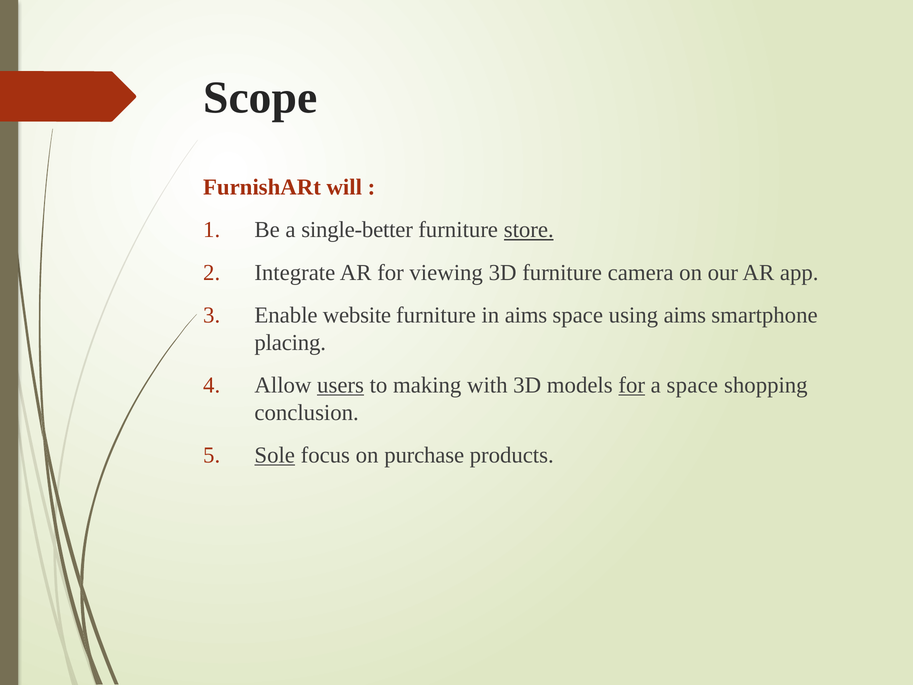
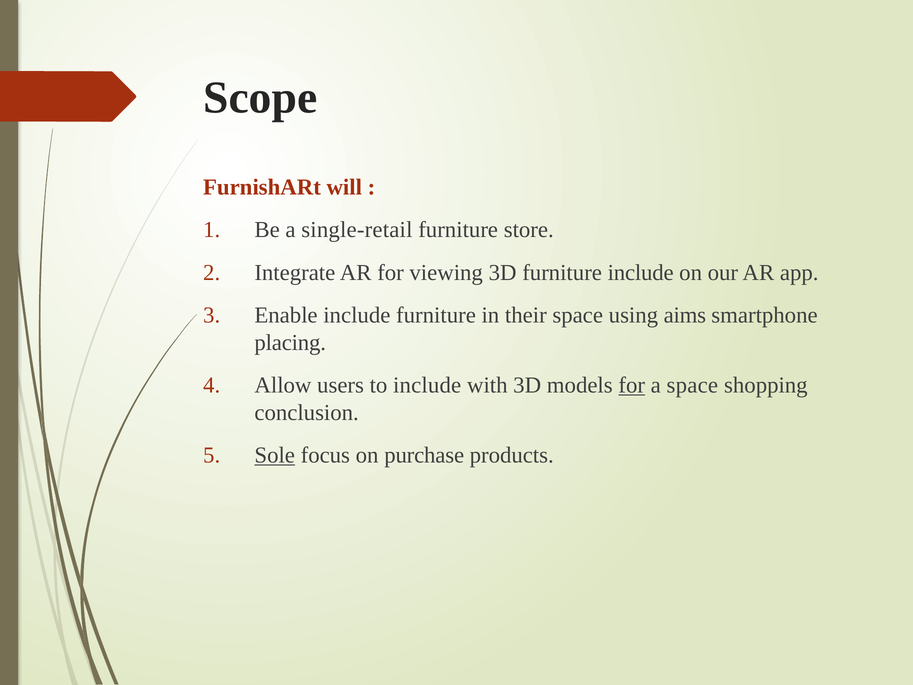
single-better: single-better -> single-retail (357, 230)
store underline: present -> none (529, 230)
furniture camera: camera -> include (641, 272)
Enable website: website -> include (357, 315)
in aims: aims -> their (526, 315)
users underline: present -> none (341, 385)
to making: making -> include (427, 385)
